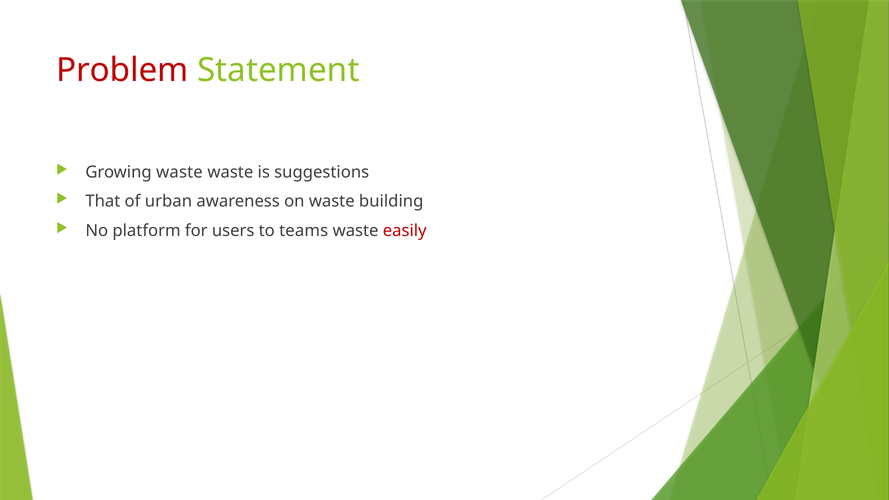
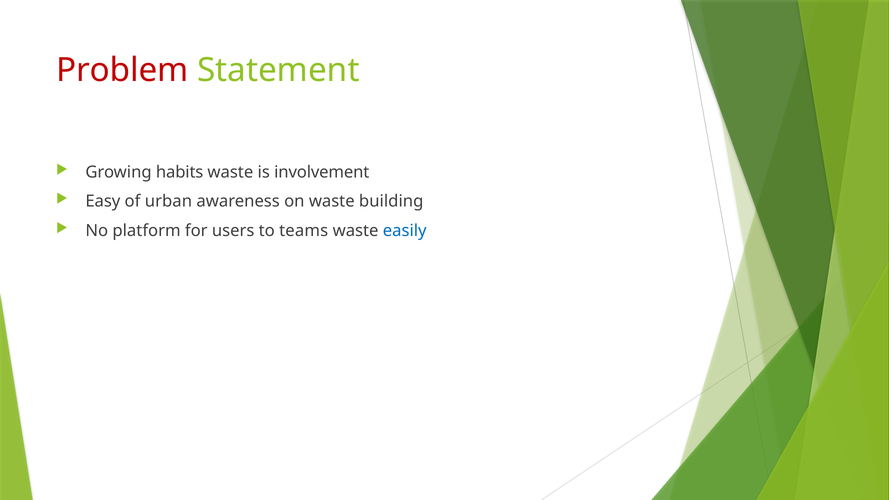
Growing waste: waste -> habits (180, 172)
suggestions: suggestions -> involvement (322, 172)
That: That -> Easy (103, 201)
easily colour: red -> blue (405, 231)
